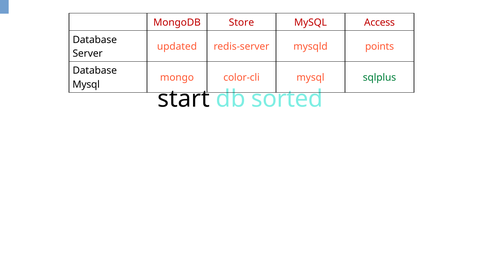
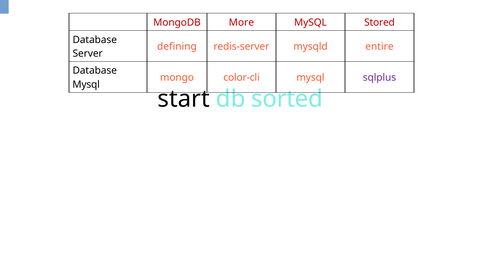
Store: Store -> More (241, 22)
Access: Access -> Stored (380, 22)
updated: updated -> defining (177, 47)
points: points -> entire (379, 47)
sqlplus colour: green -> purple (379, 78)
